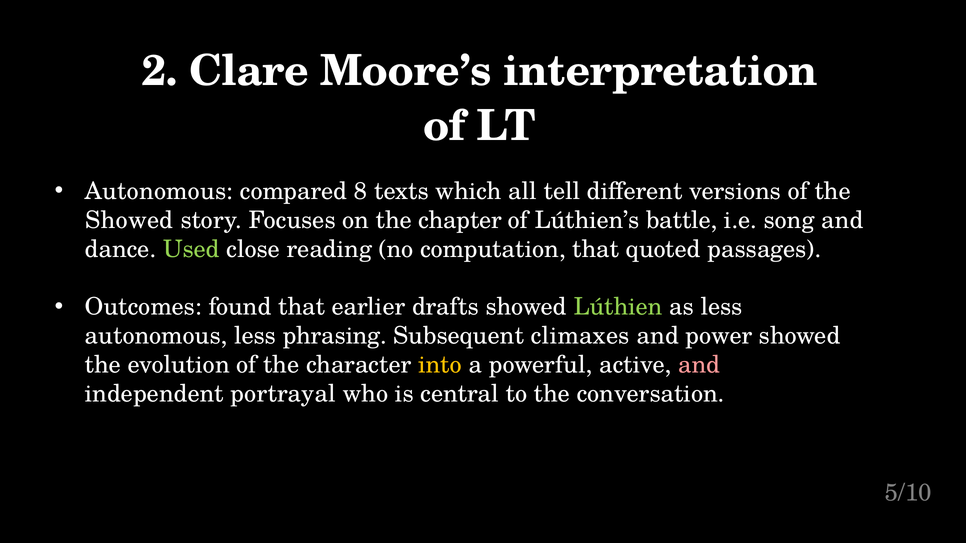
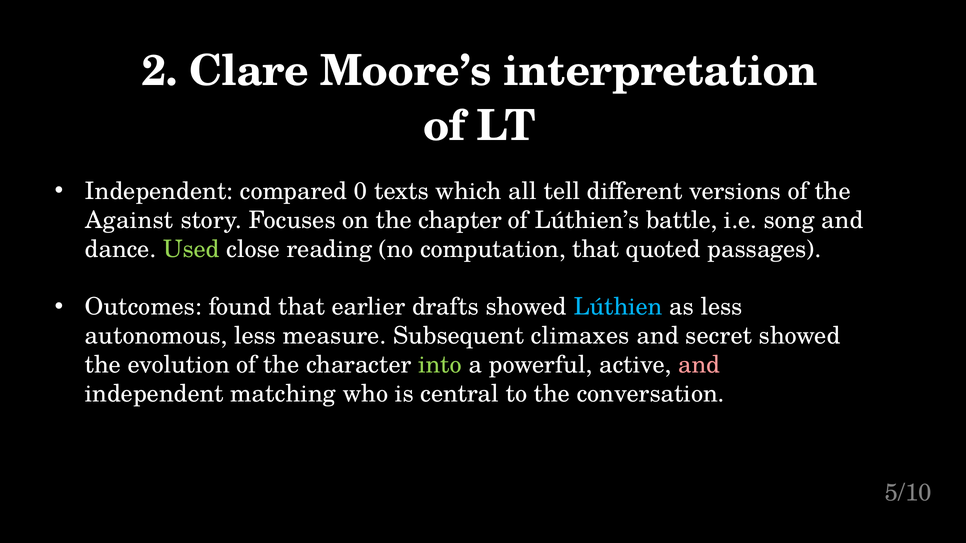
Autonomous: Autonomous -> Independent (159, 191)
8: 8 -> 0 (361, 191)
Showed: Showed -> Against (129, 220)
Lúthien colour: light green -> light blue (618, 307)
phrasing: phrasing -> measure (335, 336)
power: power -> secret (719, 336)
into colour: yellow -> light green (440, 365)
portrayal: portrayal -> matching (283, 394)
